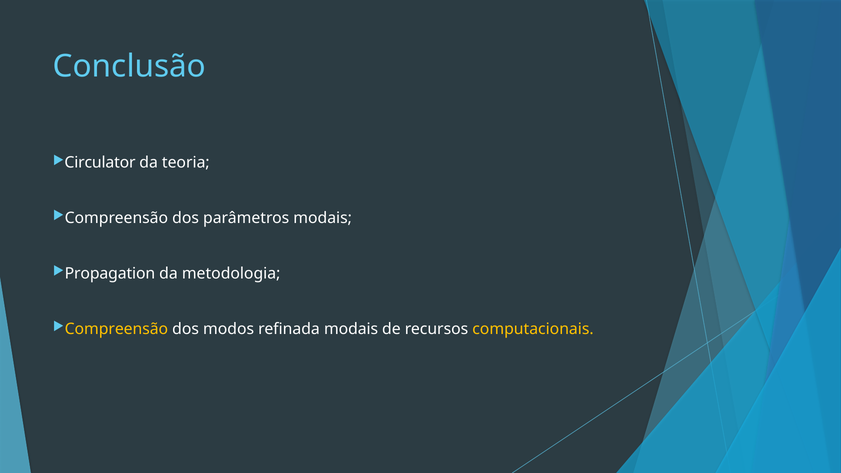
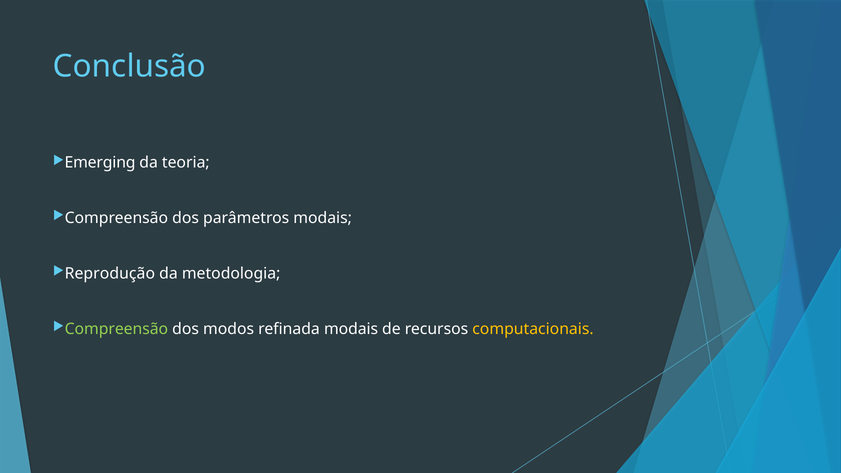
Circulator: Circulator -> Emerging (100, 163)
Propagation: Propagation -> Reprodução (110, 273)
Compreensão colour: yellow -> light green (116, 329)
